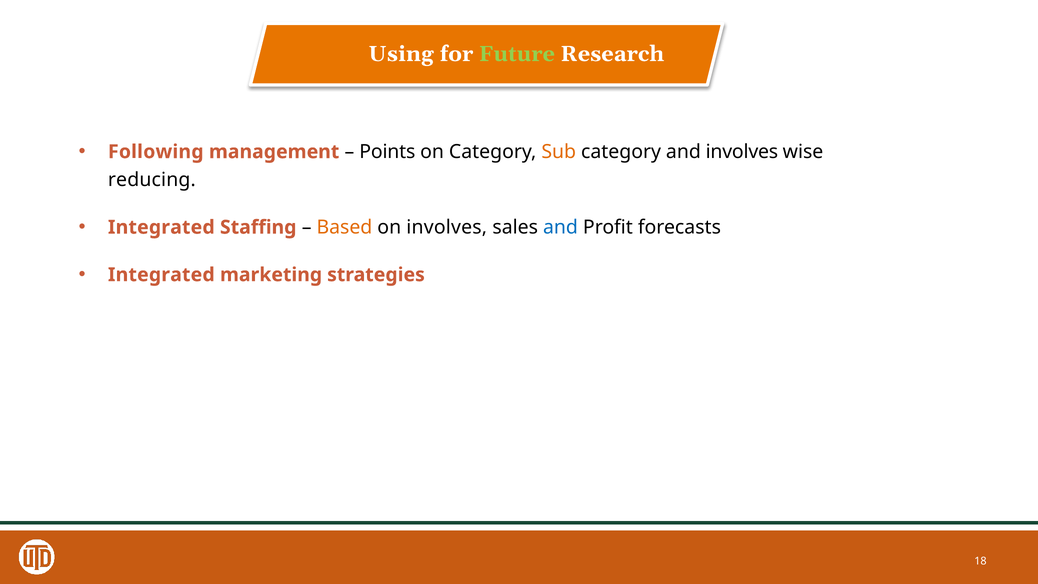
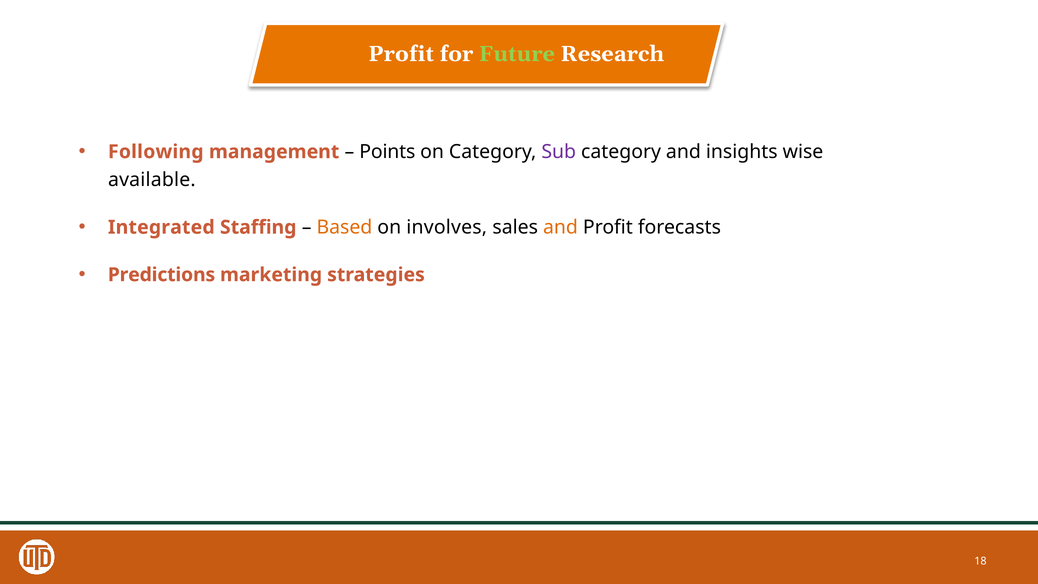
Using: Using -> Profit (401, 54)
Sub colour: orange -> purple (559, 152)
and involves: involves -> insights (742, 152)
reducing: reducing -> available (152, 180)
and colour: blue -> orange (560, 227)
Integrated: Integrated -> Predictions (161, 275)
